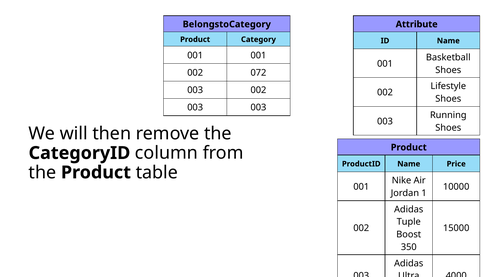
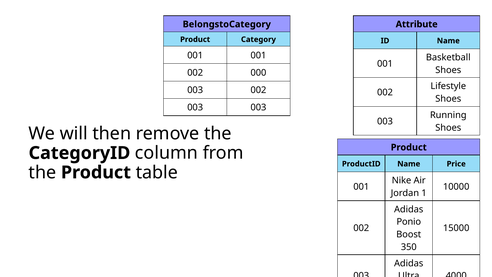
072: 072 -> 000 (258, 73)
Tuple: Tuple -> Ponio (409, 222)
